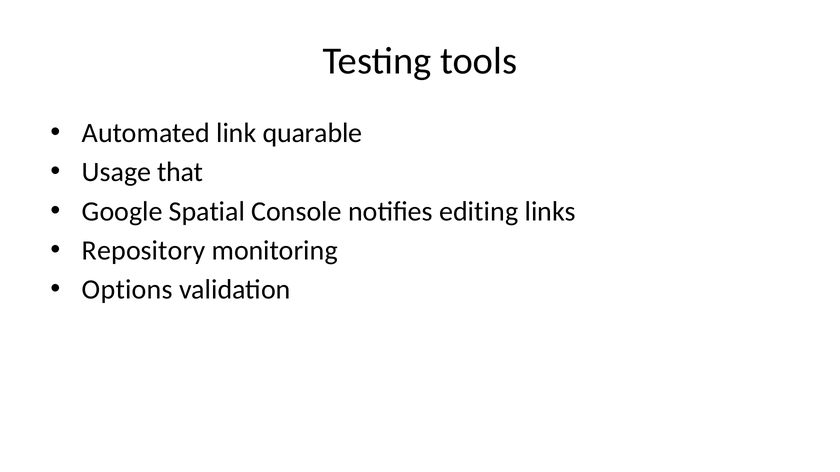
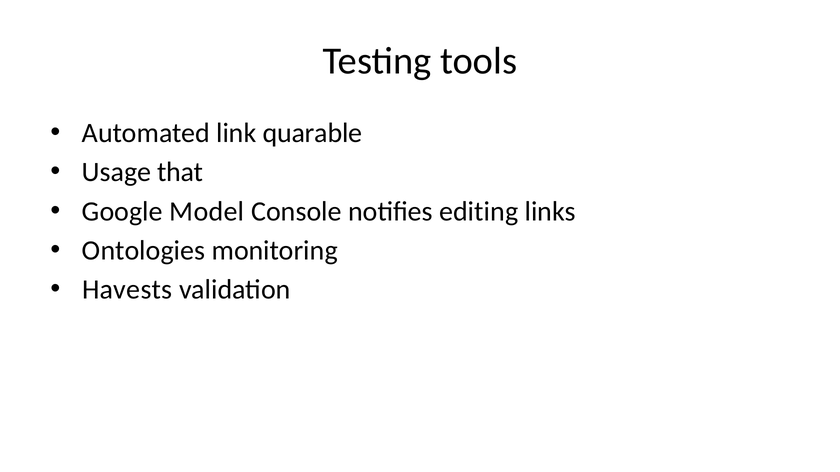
Spatial: Spatial -> Model (207, 212)
Repository: Repository -> Ontologies (144, 251)
Options: Options -> Havests (127, 290)
